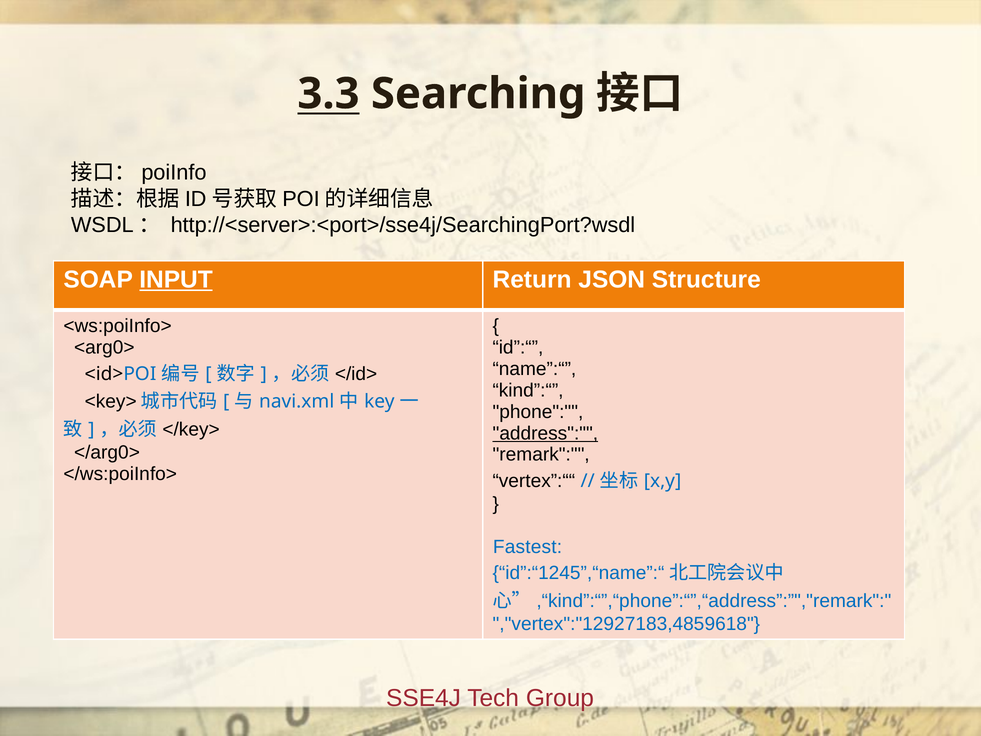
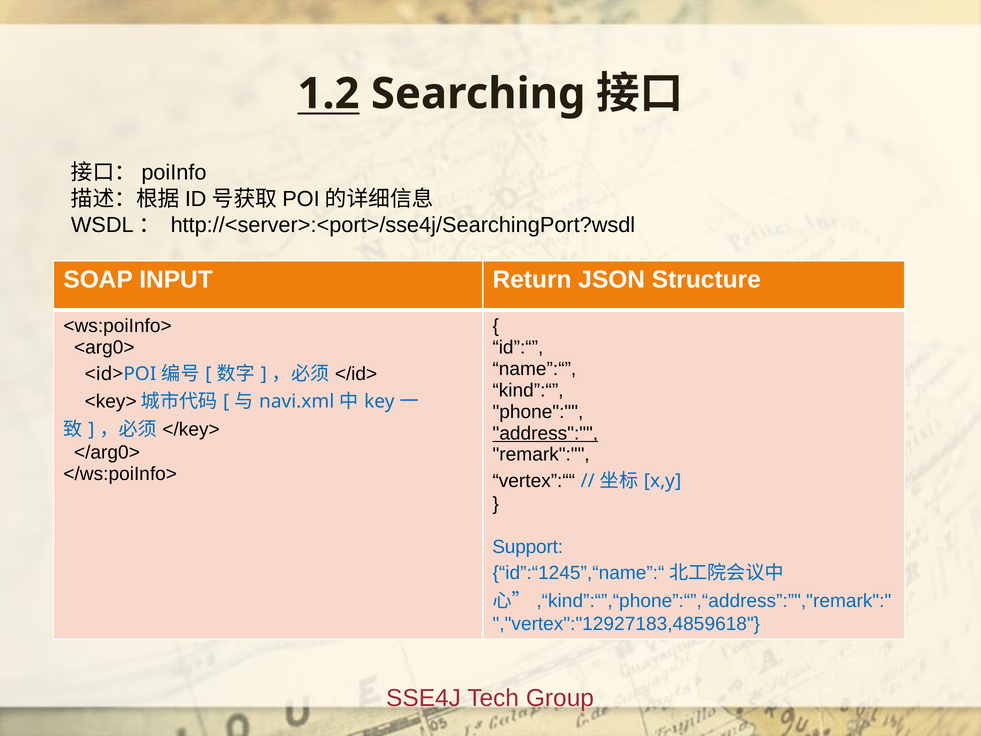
3.3: 3.3 -> 1.2 (329, 94)
INPUT underline: present -> none (176, 280)
Fastest: Fastest -> Support (528, 547)
